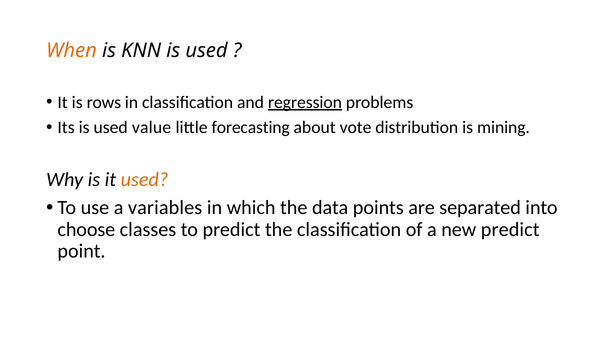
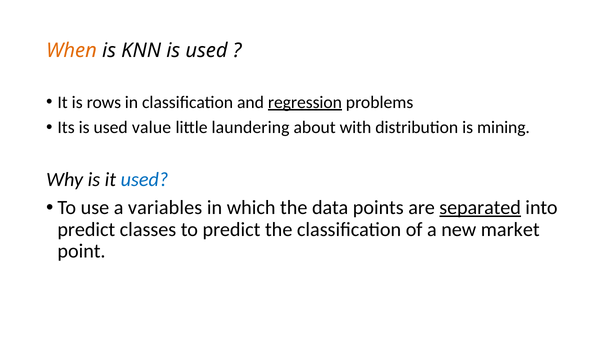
forecasting: forecasting -> laundering (251, 128)
vote: vote -> with (356, 128)
used colour: orange -> blue (144, 180)
separated underline: none -> present (480, 208)
choose: choose -> predict (86, 230)
new predict: predict -> market (510, 230)
